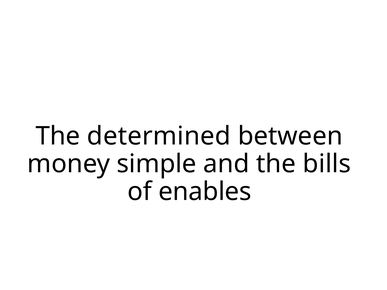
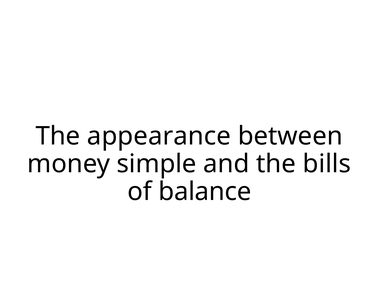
determined: determined -> appearance (159, 136)
enables: enables -> balance (205, 192)
